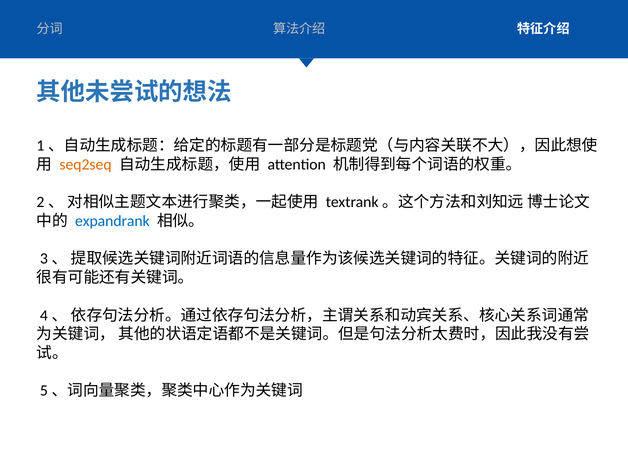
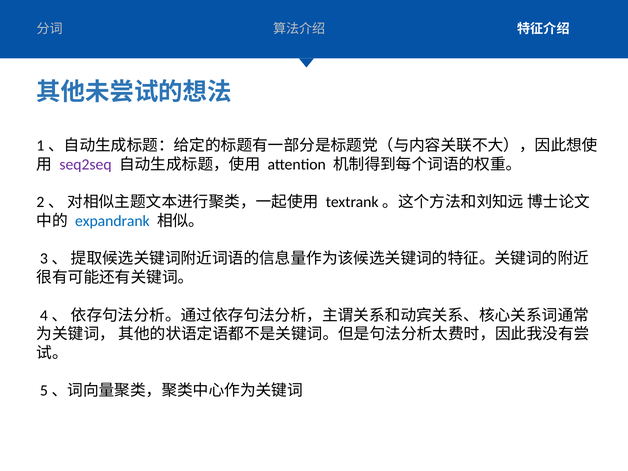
seq2seq colour: orange -> purple (86, 165)
